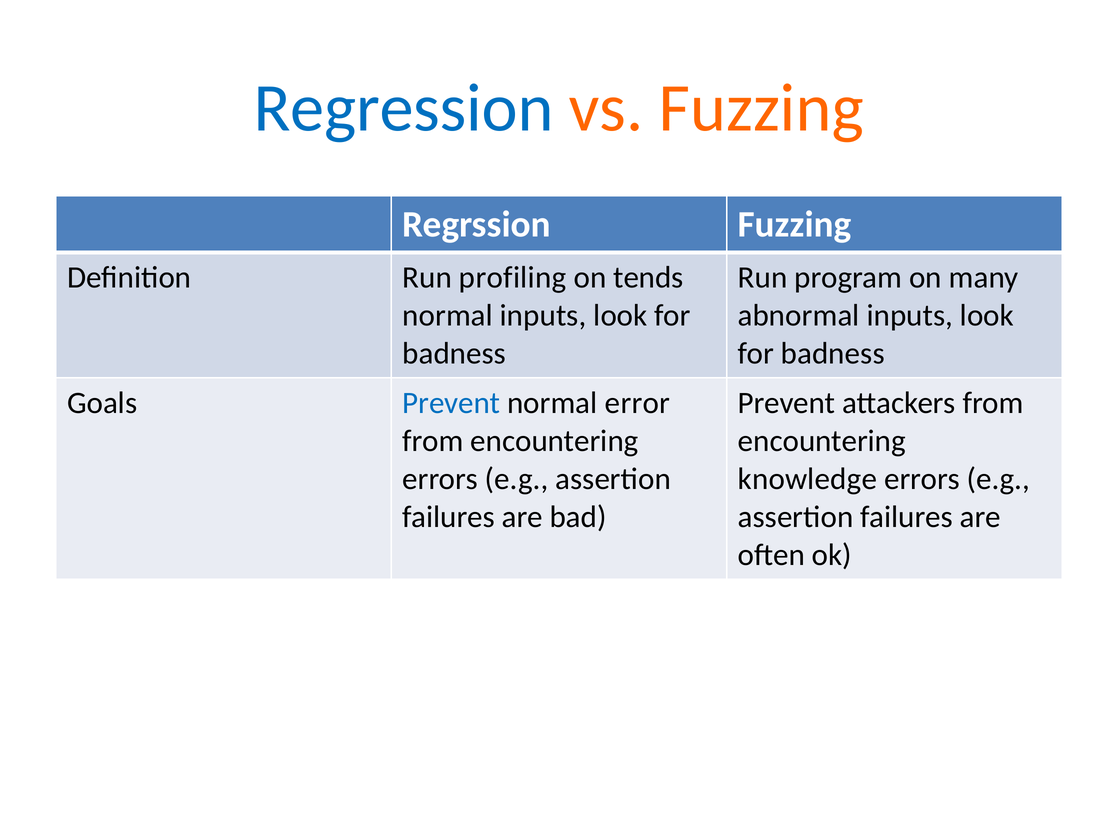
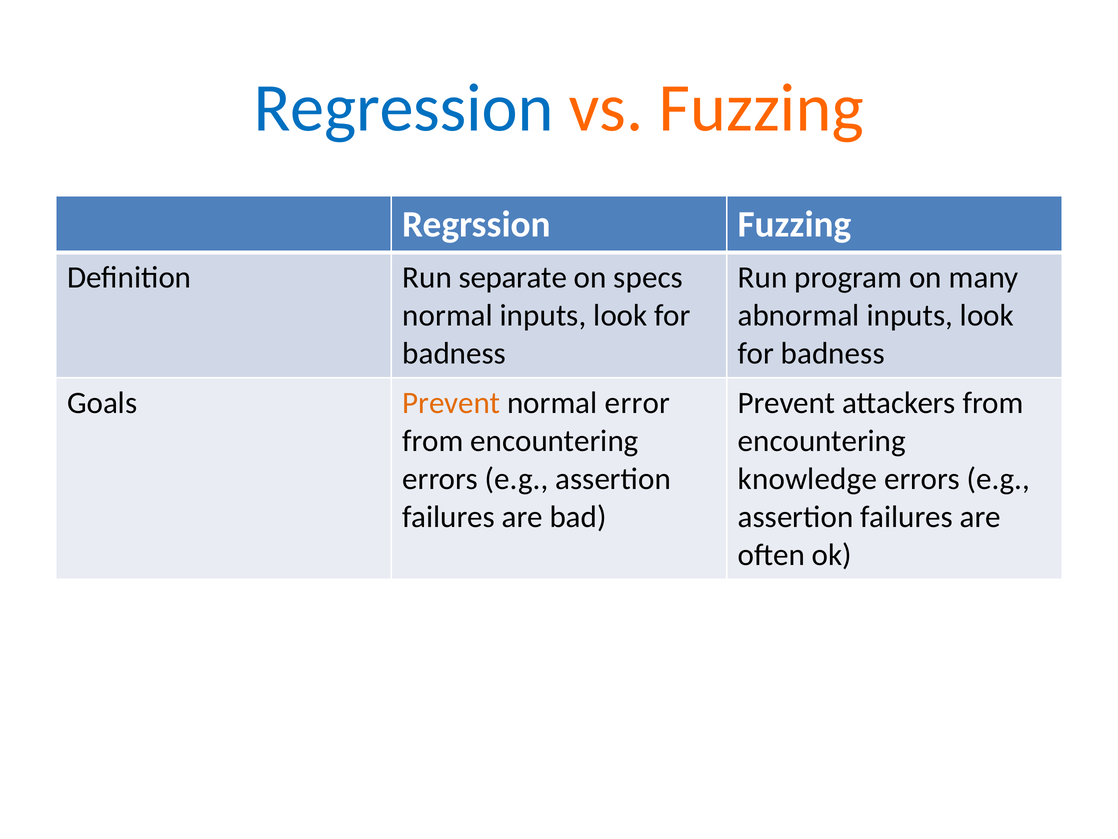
profiling: profiling -> separate (513, 277)
tends: tends -> specs (648, 277)
Prevent colour: blue -> orange (451, 403)
